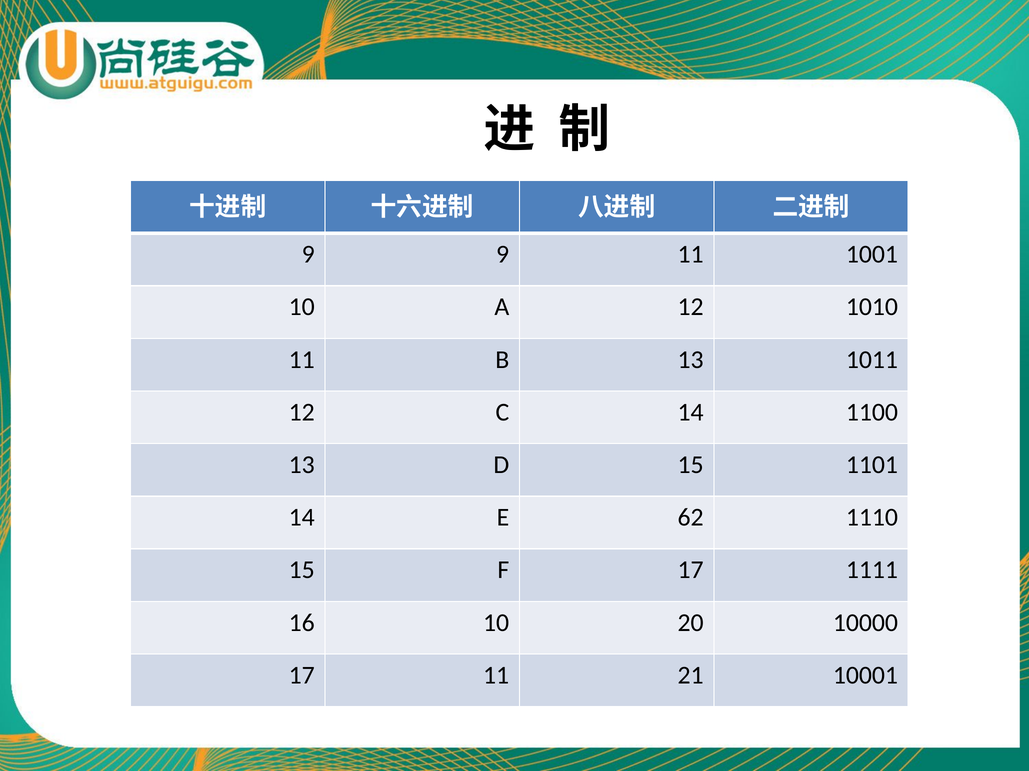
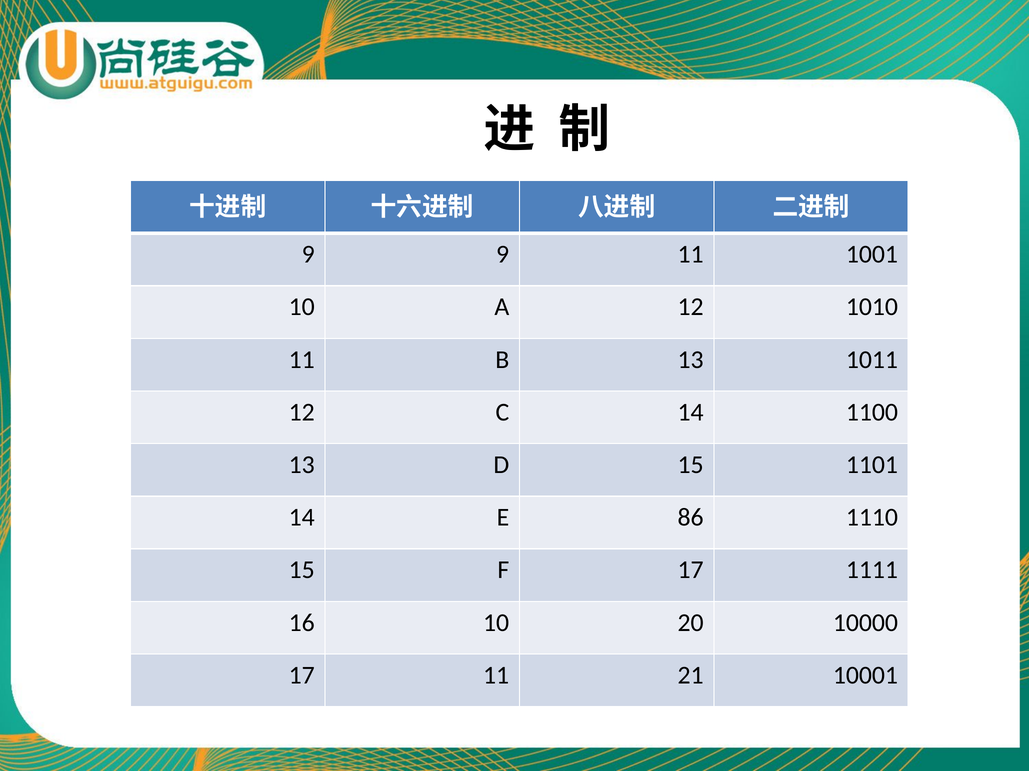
62: 62 -> 86 (691, 518)
